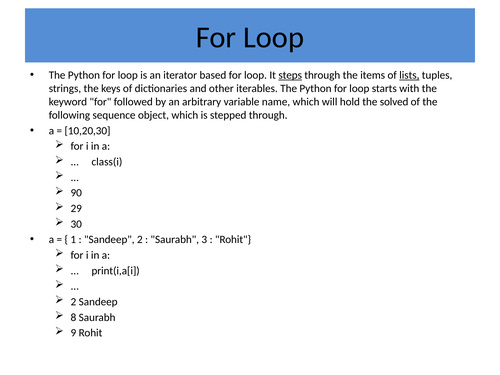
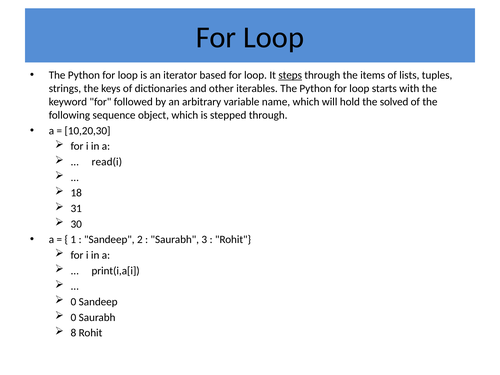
lists underline: present -> none (409, 75)
class(i: class(i -> read(i (107, 162)
90: 90 -> 18 (76, 193)
29: 29 -> 31 (76, 209)
2: 2 -> 0 (73, 302)
8: 8 -> 0 (73, 317)
9: 9 -> 8 (73, 333)
